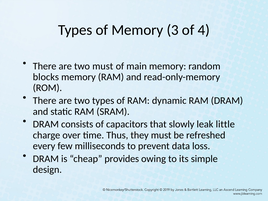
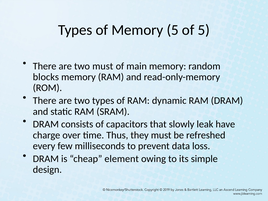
Memory 3: 3 -> 5 (173, 30)
of 4: 4 -> 5 (204, 30)
little: little -> have (225, 124)
provides: provides -> element (122, 159)
